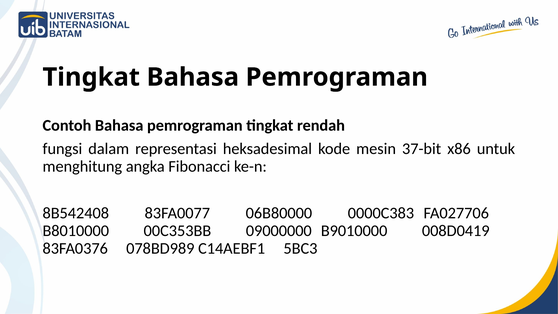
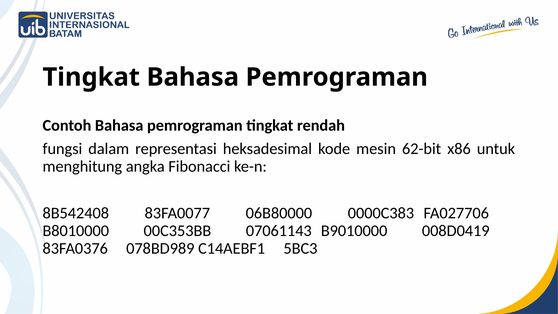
37-bit: 37-bit -> 62-bit (422, 149)
09000000: 09000000 -> 07061143 (279, 231)
